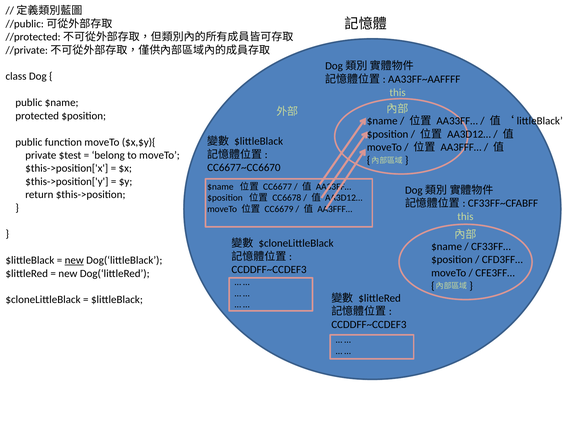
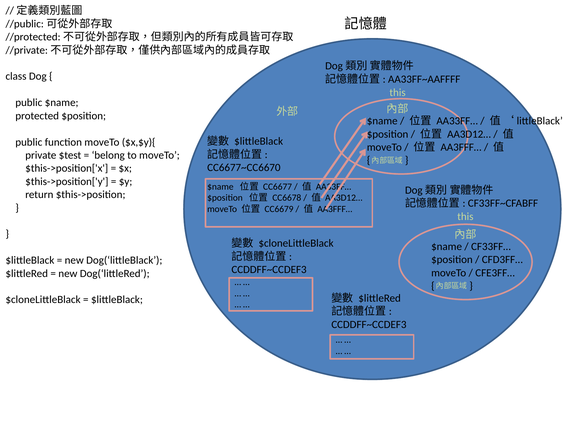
new underline: present -> none (74, 260)
